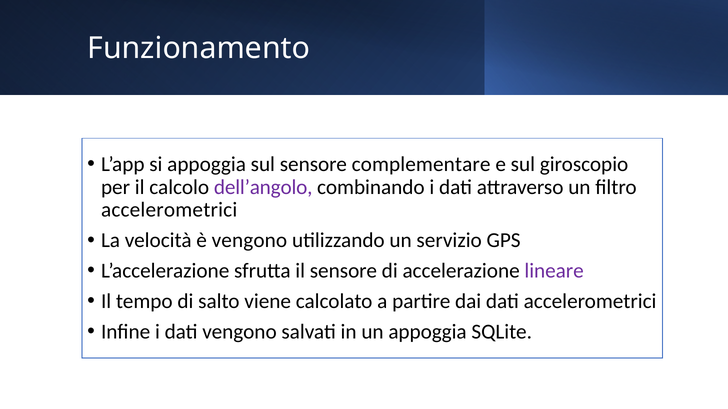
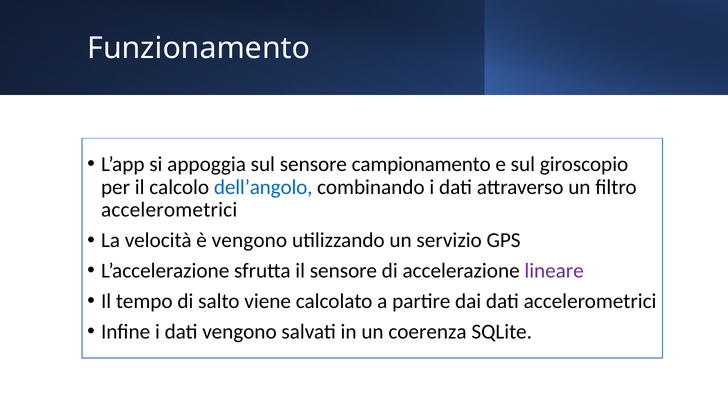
complementare: complementare -> campionamento (421, 164)
dell’angolo colour: purple -> blue (263, 187)
un appoggia: appoggia -> coerenza (427, 332)
